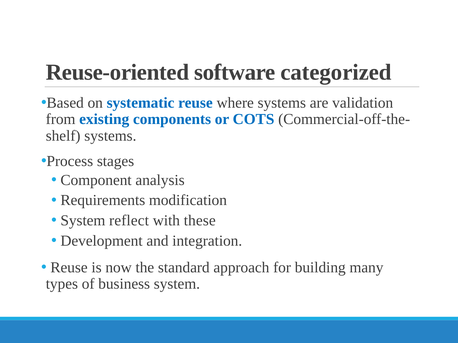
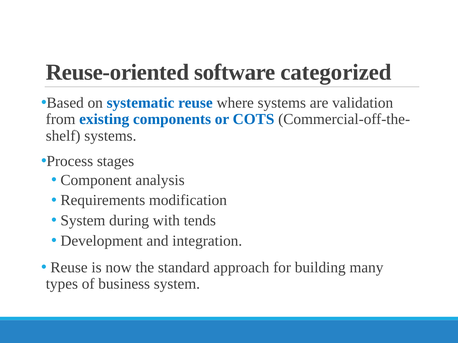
reflect: reflect -> during (129, 221)
these: these -> tends (200, 221)
